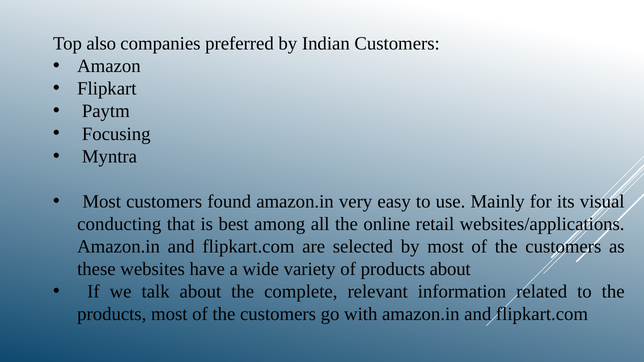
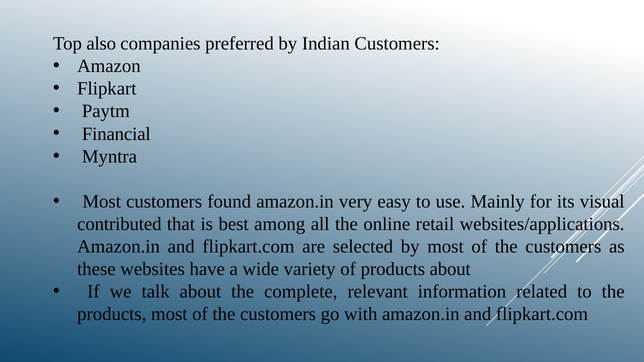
Focusing: Focusing -> Financial (116, 134)
conducting: conducting -> contributed (119, 224)
